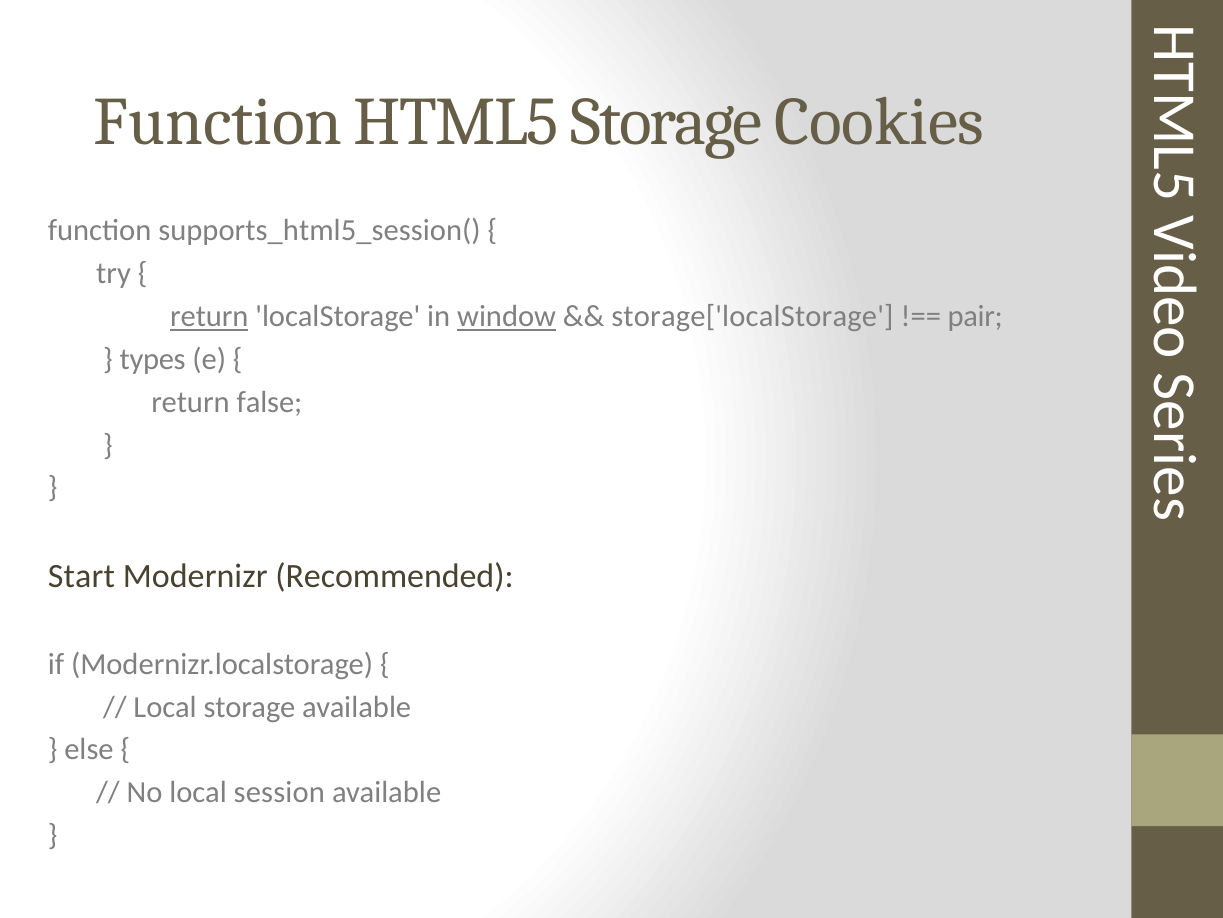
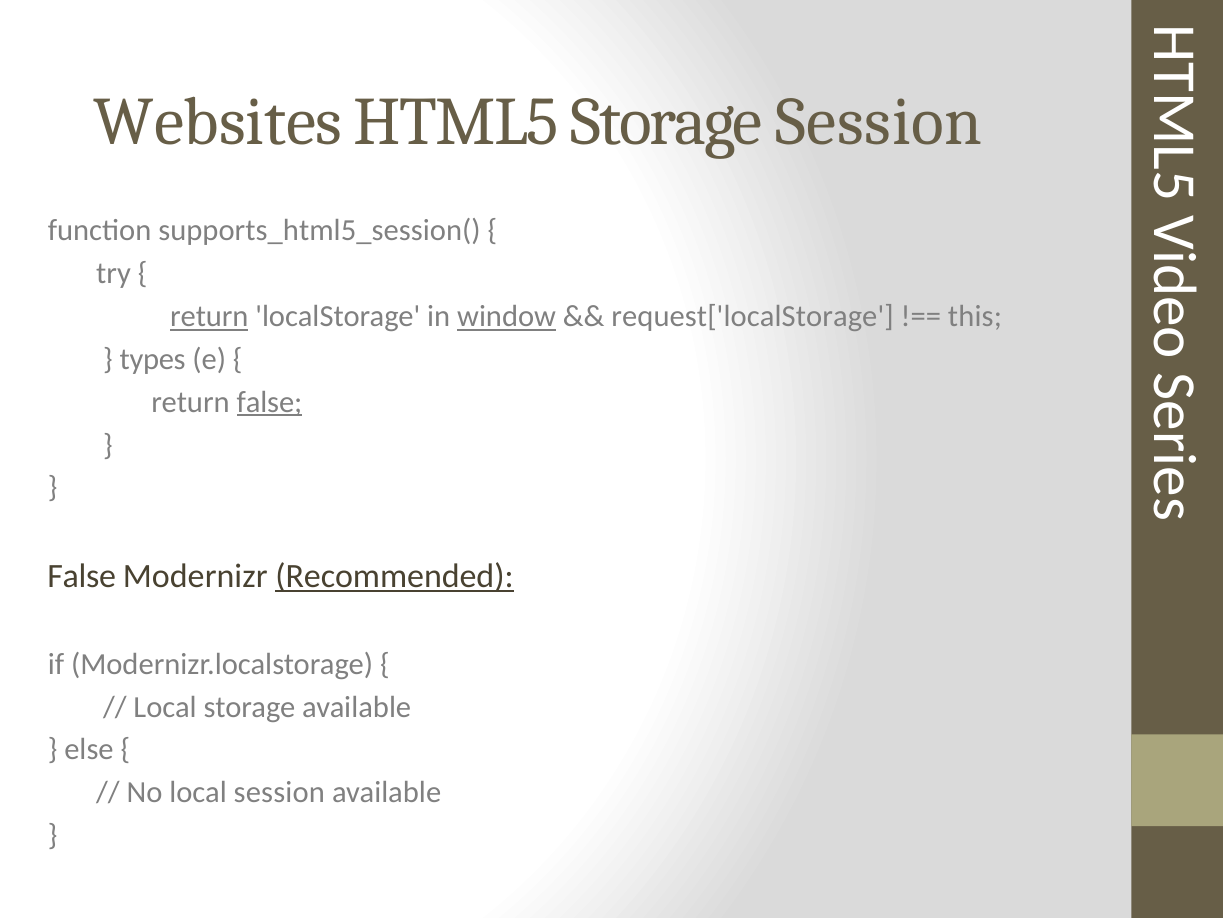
Function: Function -> Websites (218, 122)
Storage Cookies: Cookies -> Session (879, 122)
storage['localStorage: storage['localStorage -> request['localStorage (753, 316)
pair: pair -> this (975, 316)
false underline: none -> present (269, 402)
Start: Start -> False (82, 576)
Recommended underline: none -> present (394, 576)
